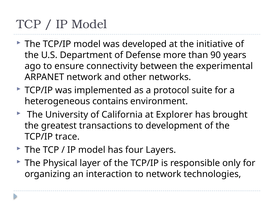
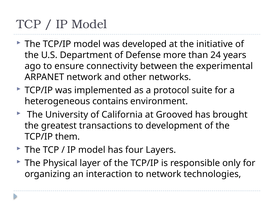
90: 90 -> 24 (216, 55)
Explorer: Explorer -> Grooved (174, 114)
trace: trace -> them (67, 136)
